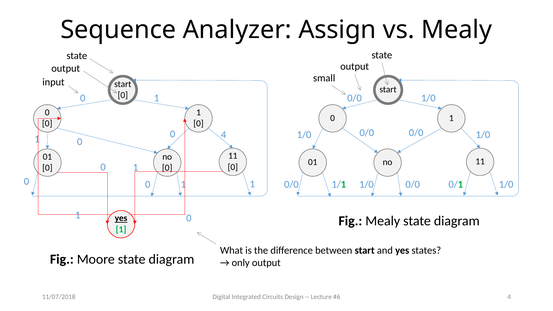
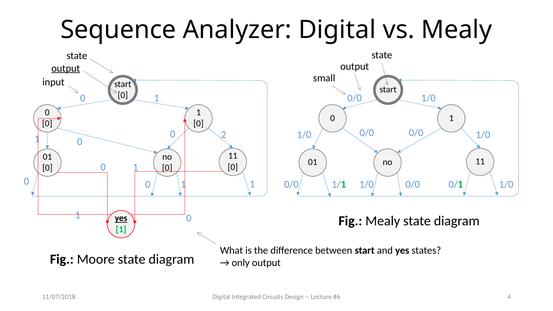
Analyzer Assign: Assign -> Digital (337, 30)
output underline: none -> present (66, 68)
0 4: 4 -> 2 (224, 135)
